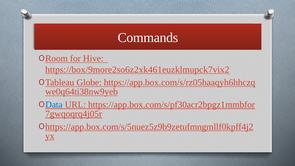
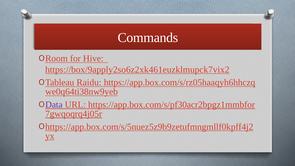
https://box/9more2so6z2xk461euzklmupck7vix2: https://box/9more2so6z2xk461euzklmupck7vix2 -> https://box/9apply2so6z2xk461euzklmupck7vix2 (137, 70)
Globe: Globe -> Raidu (89, 82)
Data colour: blue -> purple (54, 105)
